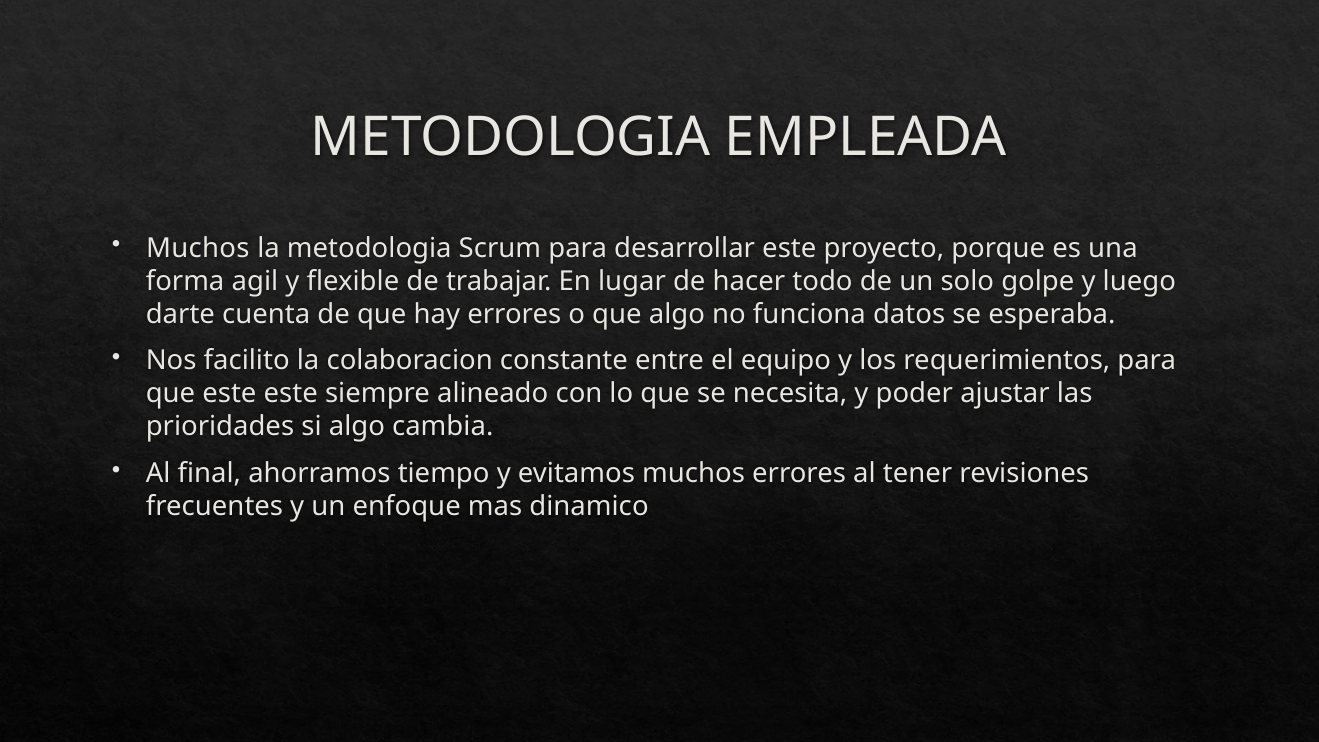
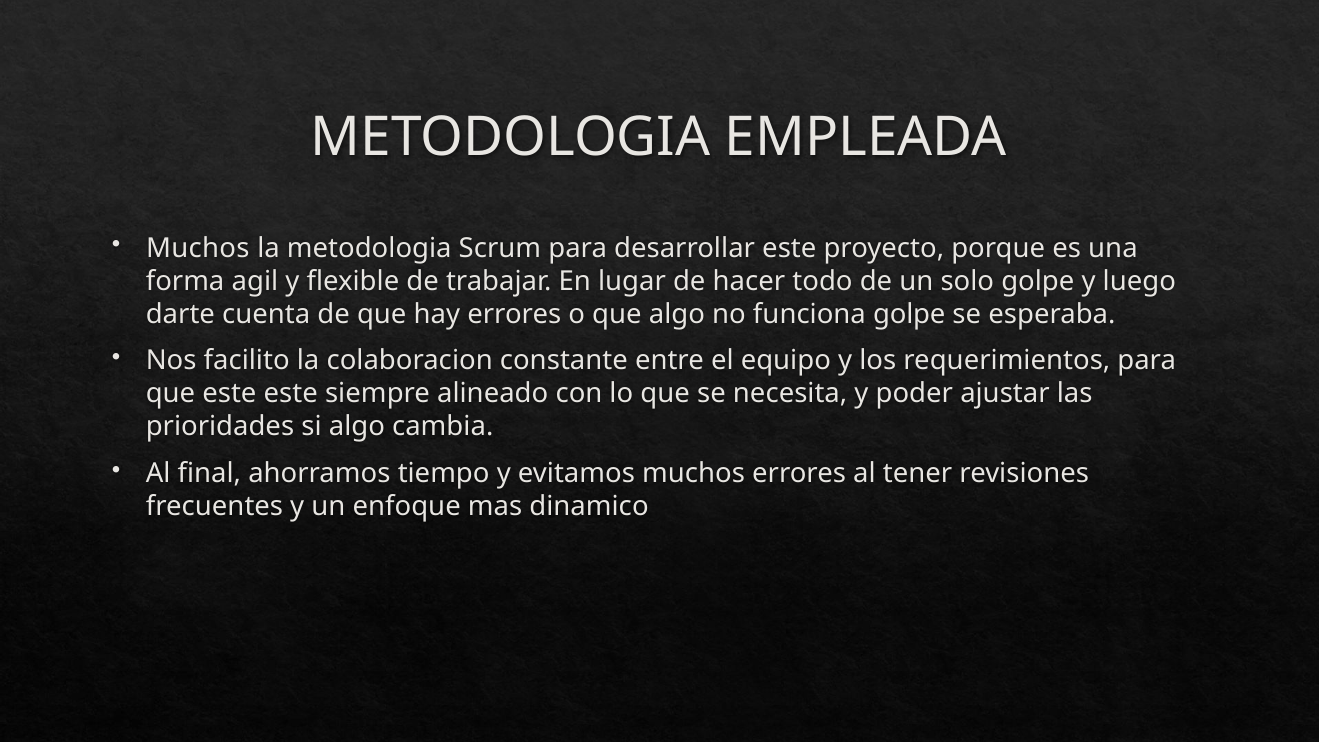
funciona datos: datos -> golpe (909, 314)
